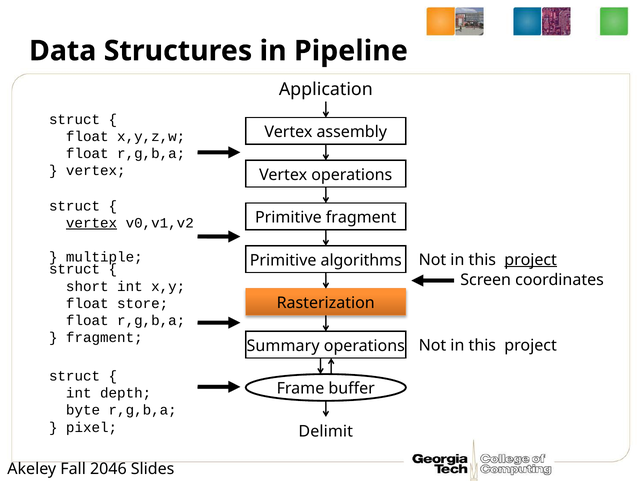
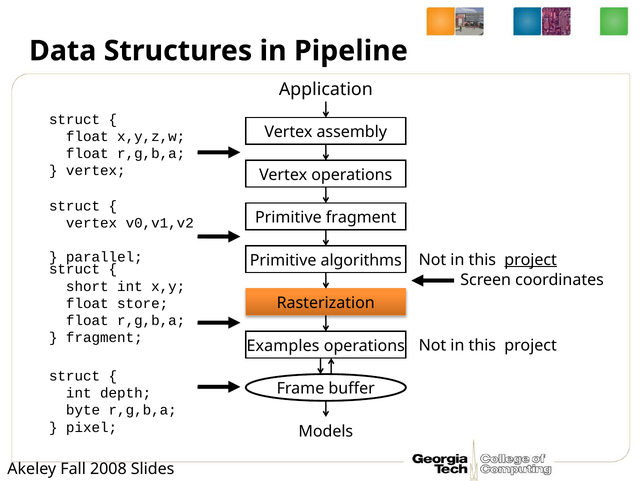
vertex underline: present -> none (92, 223)
multiple: multiple -> parallel (104, 257)
Summary: Summary -> Examples (283, 346)
Delimit: Delimit -> Models (326, 431)
2046: 2046 -> 2008 (108, 469)
